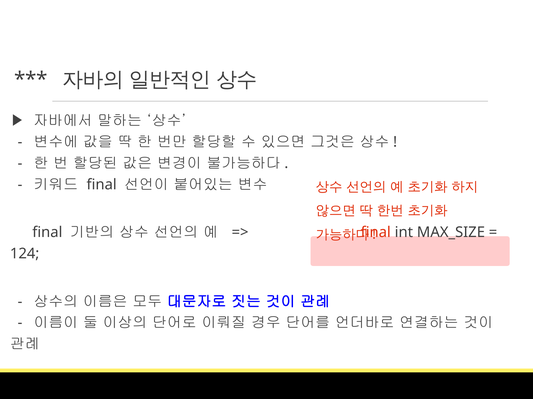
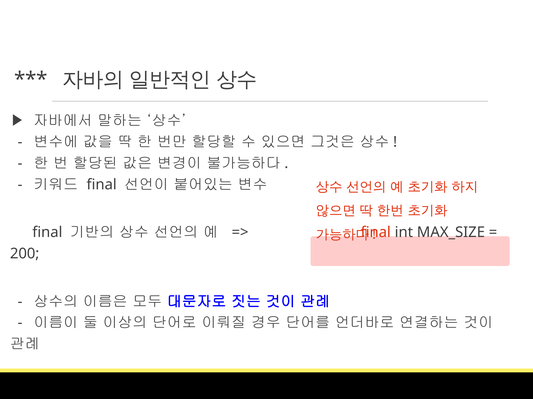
124: 124 -> 200 (25, 254)
